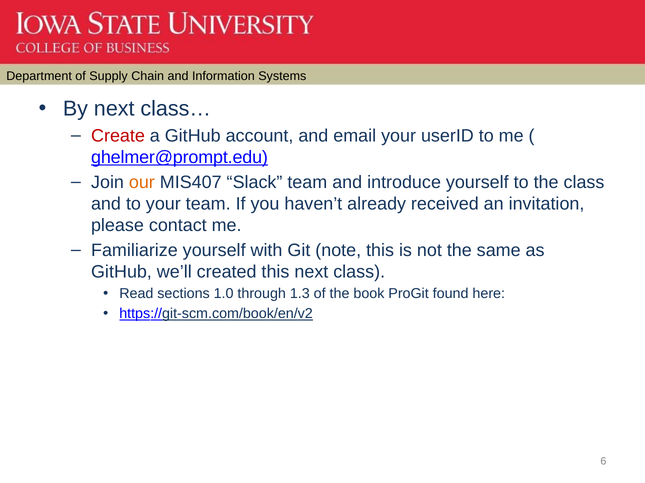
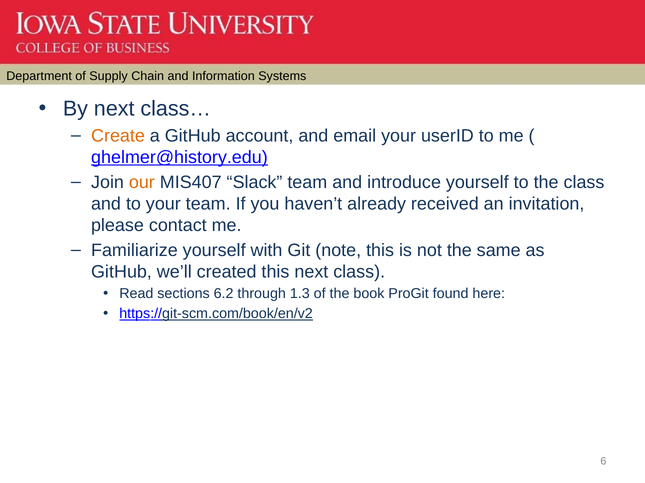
Create colour: red -> orange (118, 136)
ghelmer@prompt.edu: ghelmer@prompt.edu -> ghelmer@history.edu (179, 157)
1.0: 1.0 -> 6.2 (224, 294)
